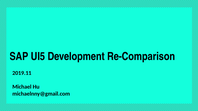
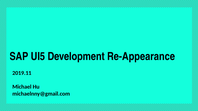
Re-Comparison: Re-Comparison -> Re-Appearance (141, 57)
